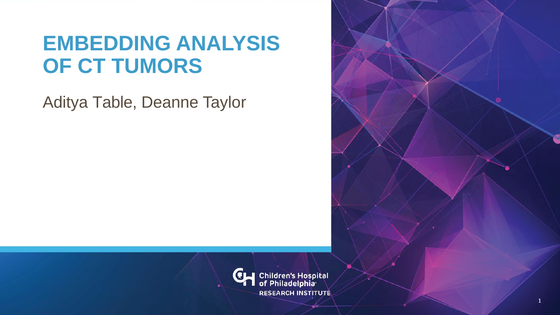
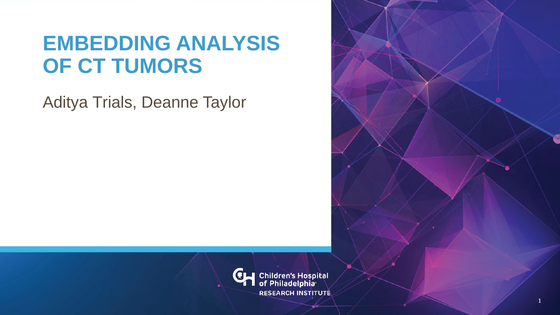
Table: Table -> Trials (115, 102)
